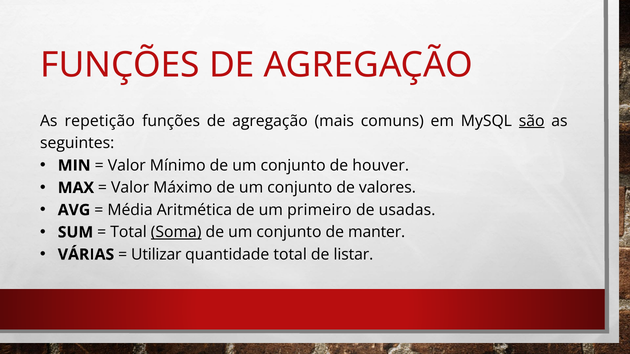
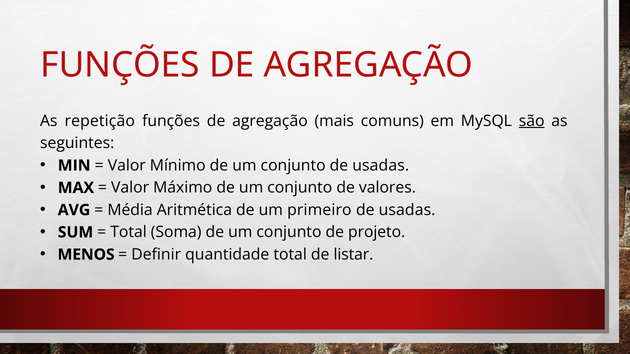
conjunto de houver: houver -> usadas (381, 166)
Soma underline: present -> none (176, 233)
manter: manter -> projeto (377, 233)
VÁRIAS: VÁRIAS -> MENOS (86, 255)
Utilizar: Utilizar -> Definir (156, 255)
